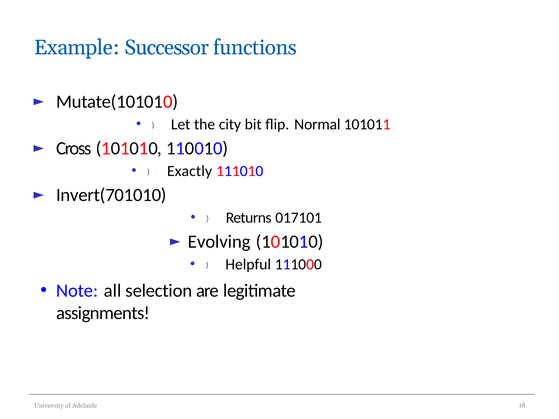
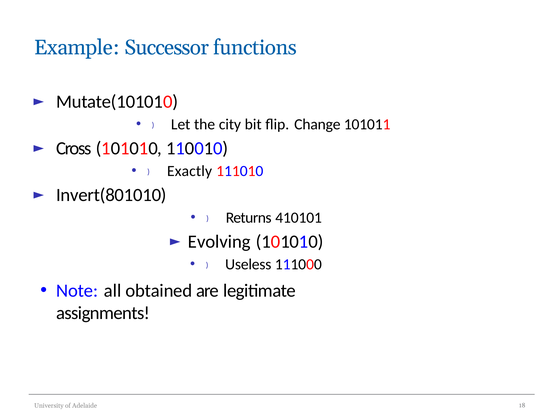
Normal: Normal -> Change (317, 125)
Invert(701010: Invert(701010 -> Invert(801010 (111, 195)
017101: 017101 -> 410101 (299, 218)
Helpful: Helpful -> Useless (248, 265)
selection: selection -> obtained (159, 291)
